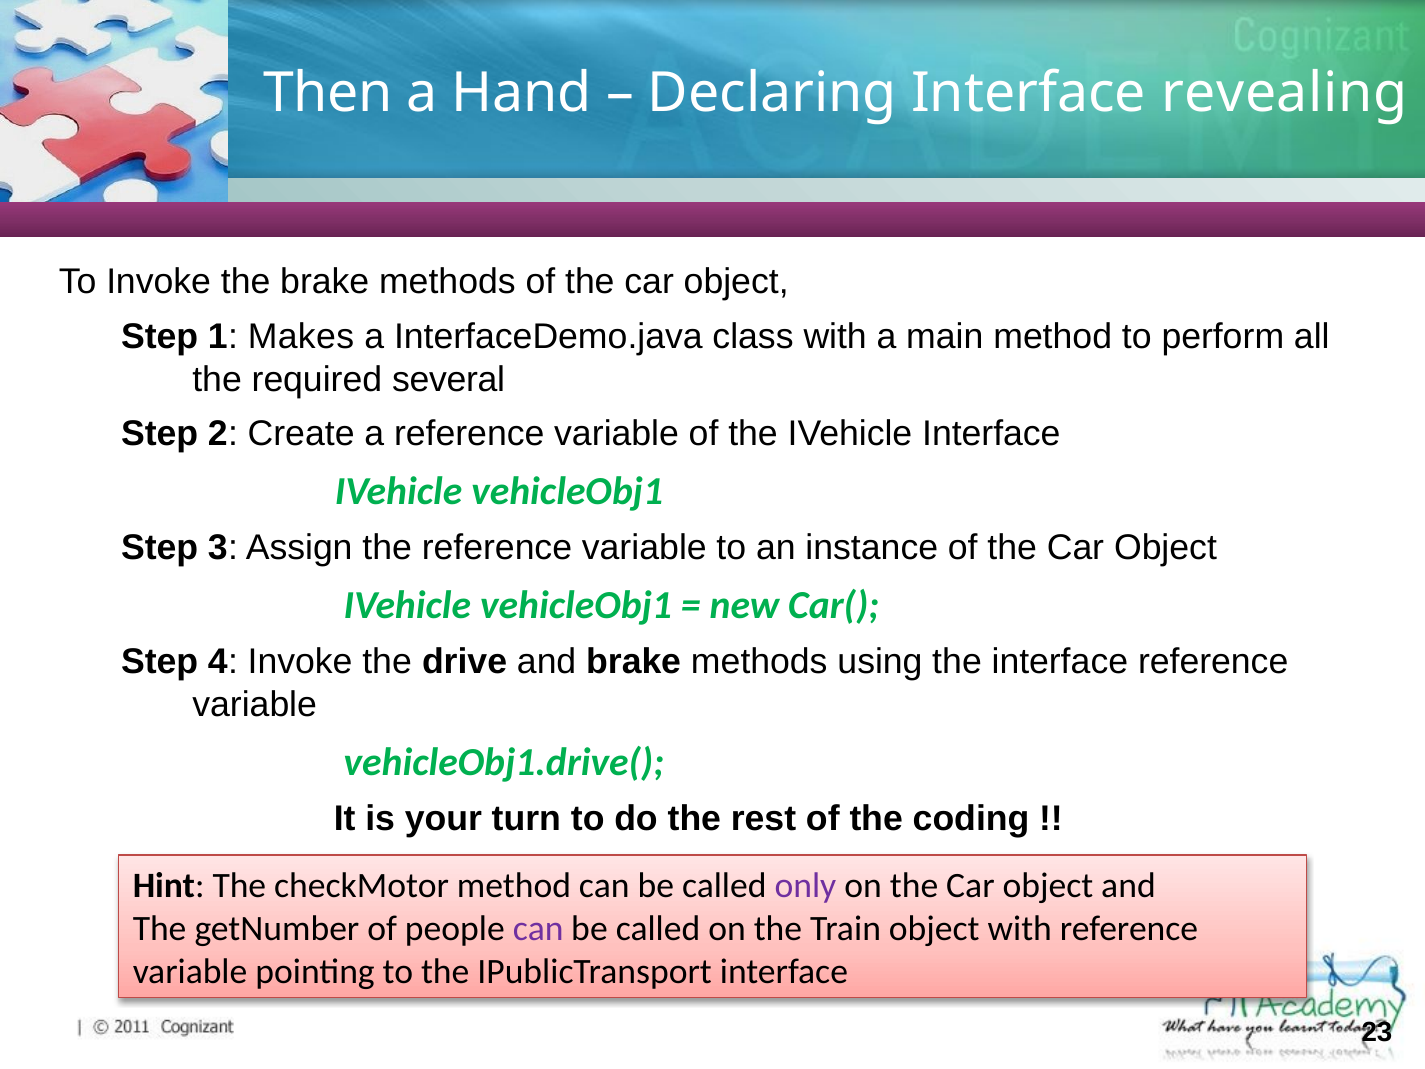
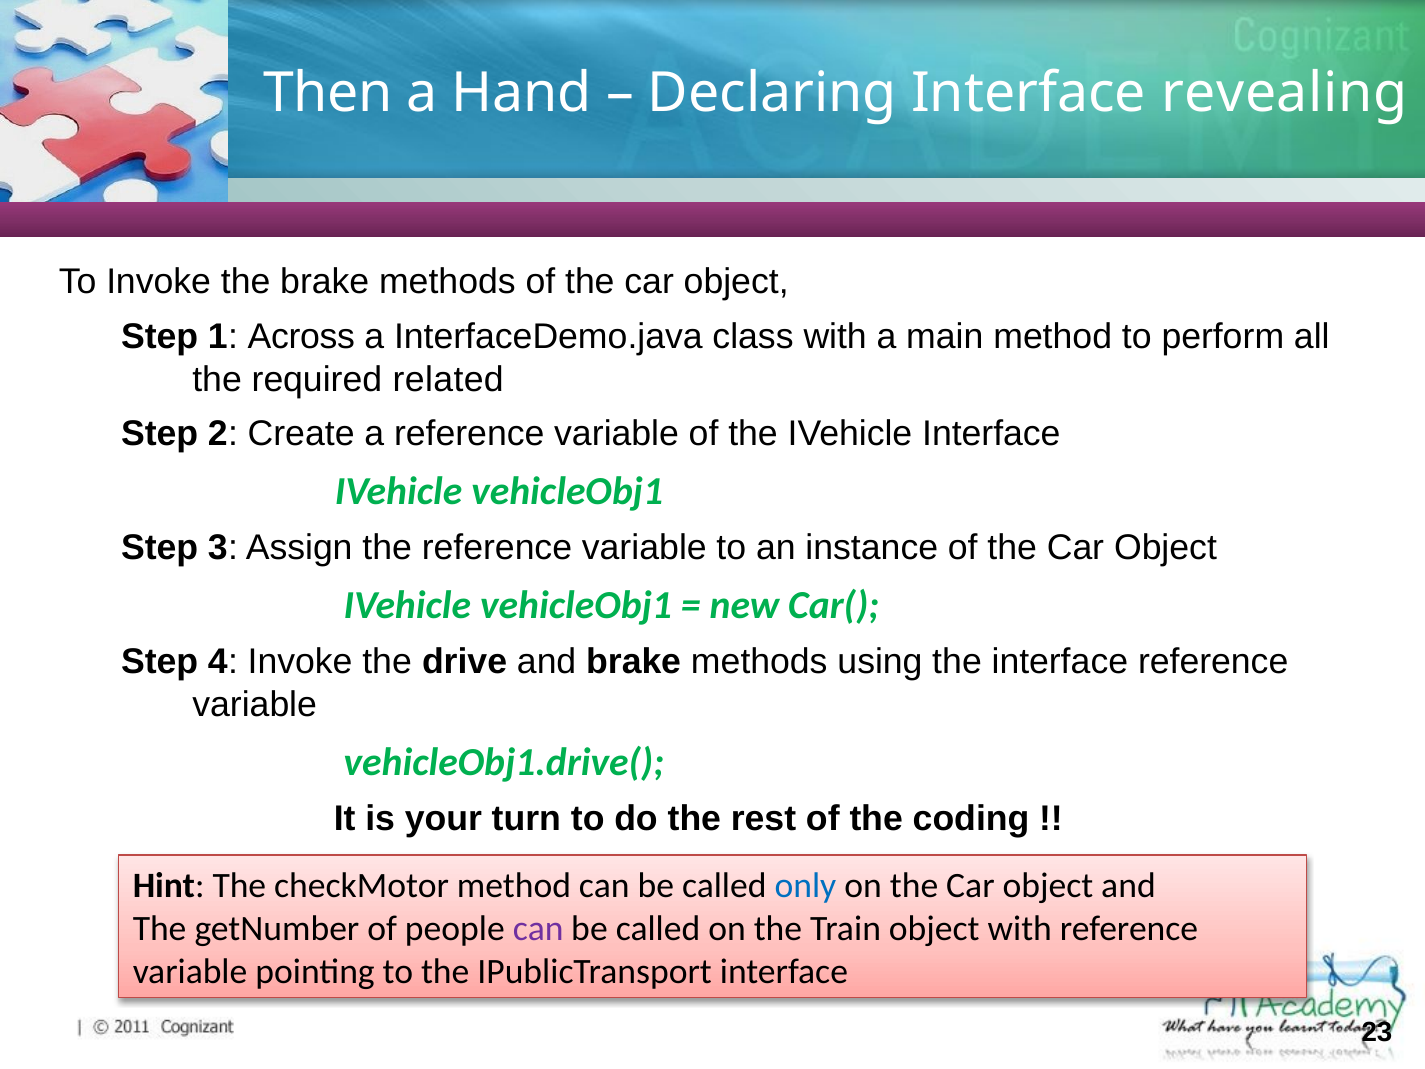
Makes: Makes -> Across (301, 336)
several: several -> related (448, 379)
only colour: purple -> blue (805, 886)
